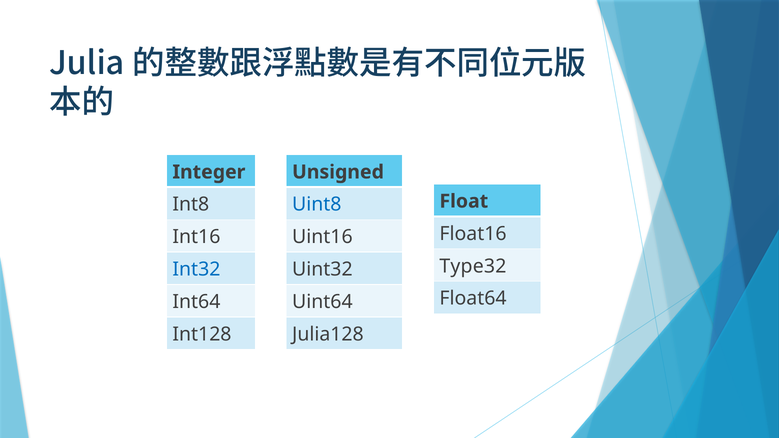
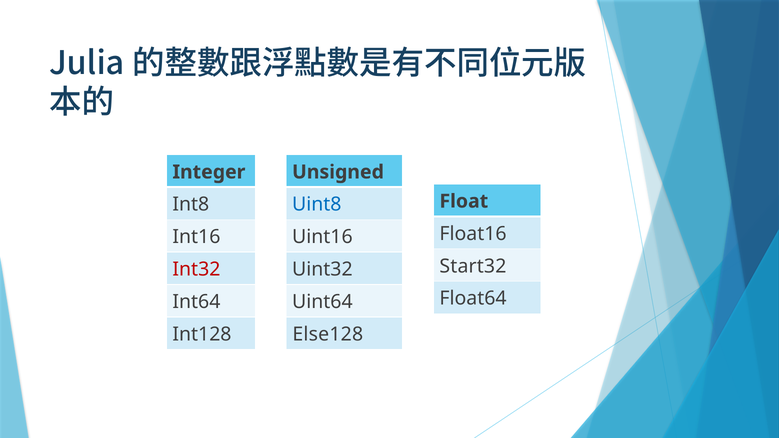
Type32: Type32 -> Start32 (473, 266)
Int32 colour: blue -> red (196, 269)
Julia128: Julia128 -> Else128 (328, 334)
